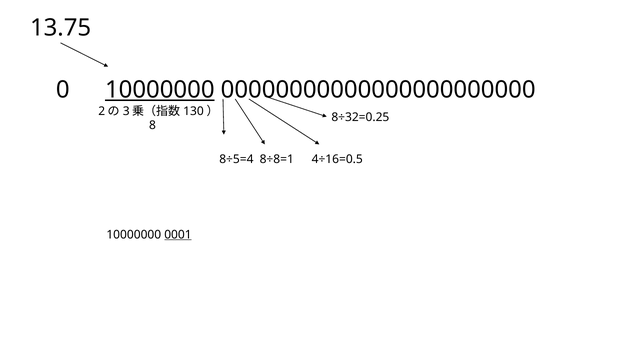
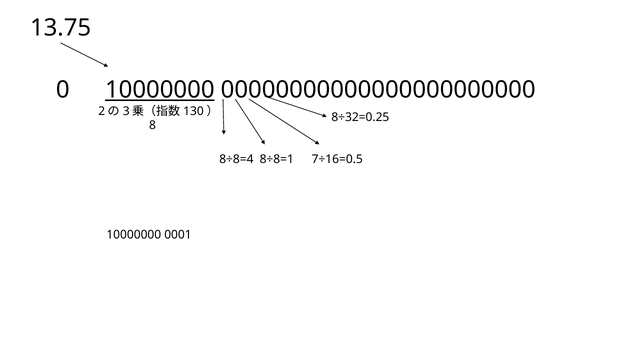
8÷5=4: 8÷5=4 -> 8÷8=4 (236, 159)
4÷16=0.5: 4÷16=0.5 -> 7÷16=0.5 (337, 159)
0001 underline: present -> none (178, 234)
